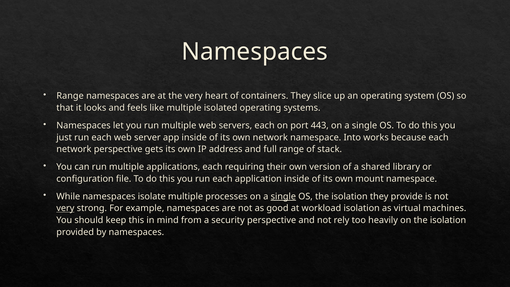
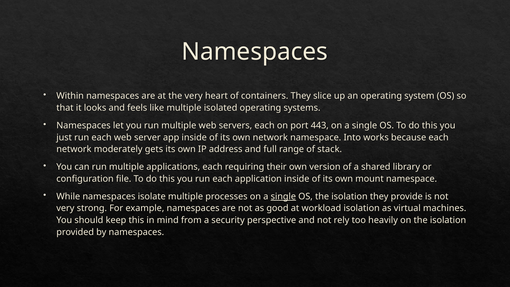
Range: Range -> Within (70, 96)
network perspective: perspective -> moderately (118, 149)
very underline: present -> none (65, 208)
